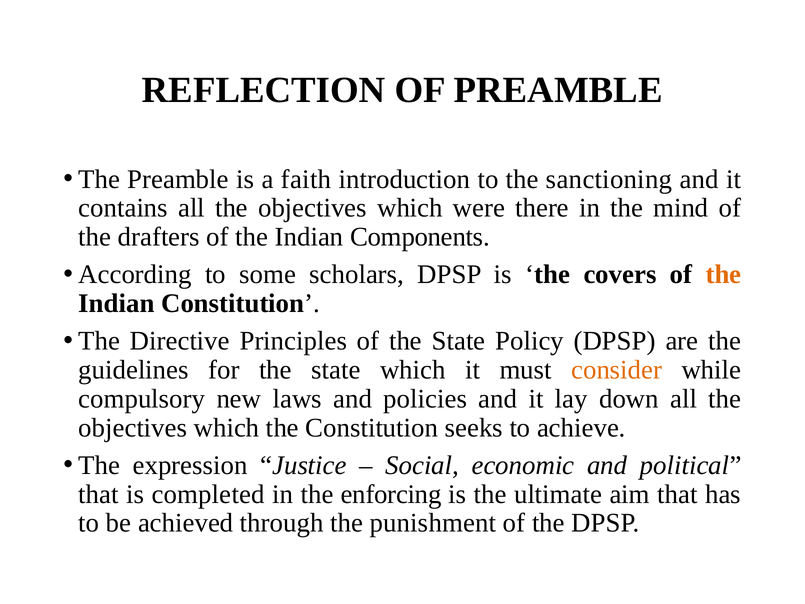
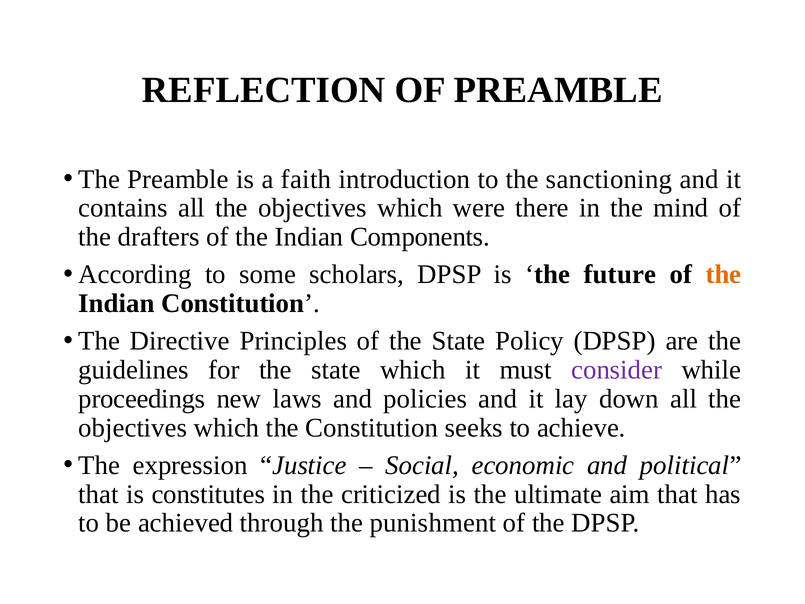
covers: covers -> future (620, 274)
consider colour: orange -> purple (617, 370)
compulsory: compulsory -> proceedings (142, 399)
completed: completed -> constitutes (208, 494)
enforcing: enforcing -> criticized (391, 494)
